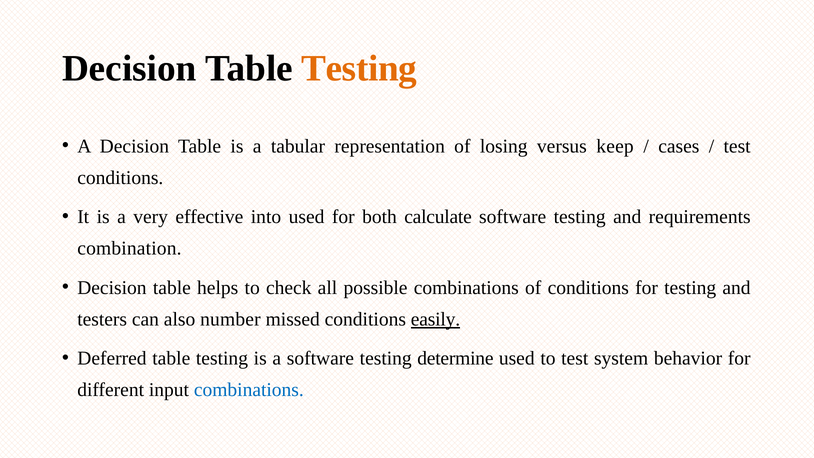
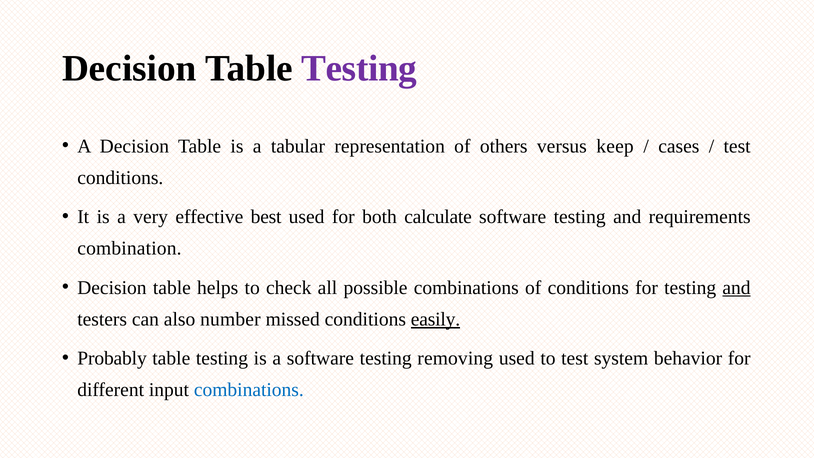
Testing colour: orange -> purple (359, 68)
losing: losing -> others (504, 146)
into: into -> best (266, 217)
and underline: none -> present (737, 288)
Deferred: Deferred -> Probably (112, 358)
determine: determine -> removing (455, 358)
